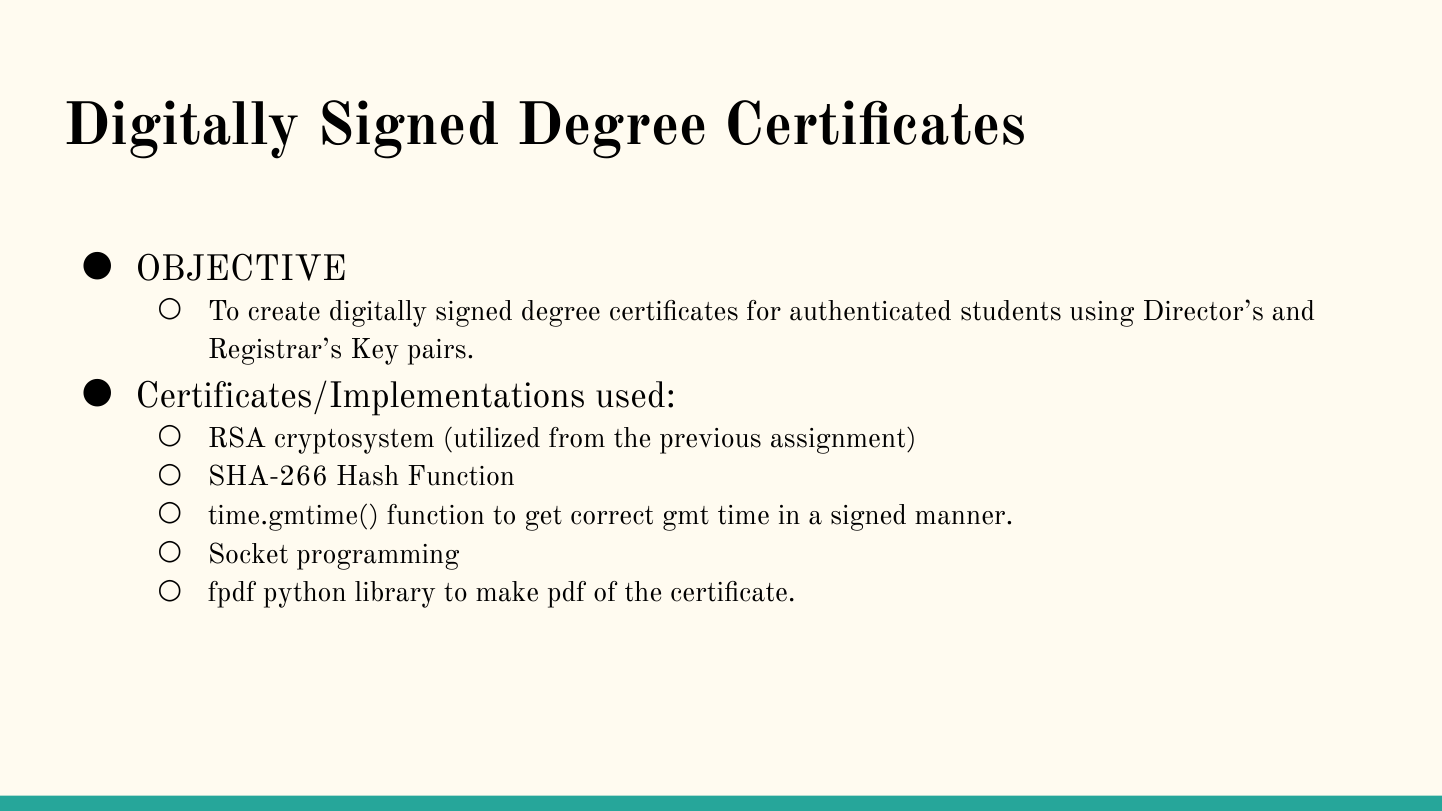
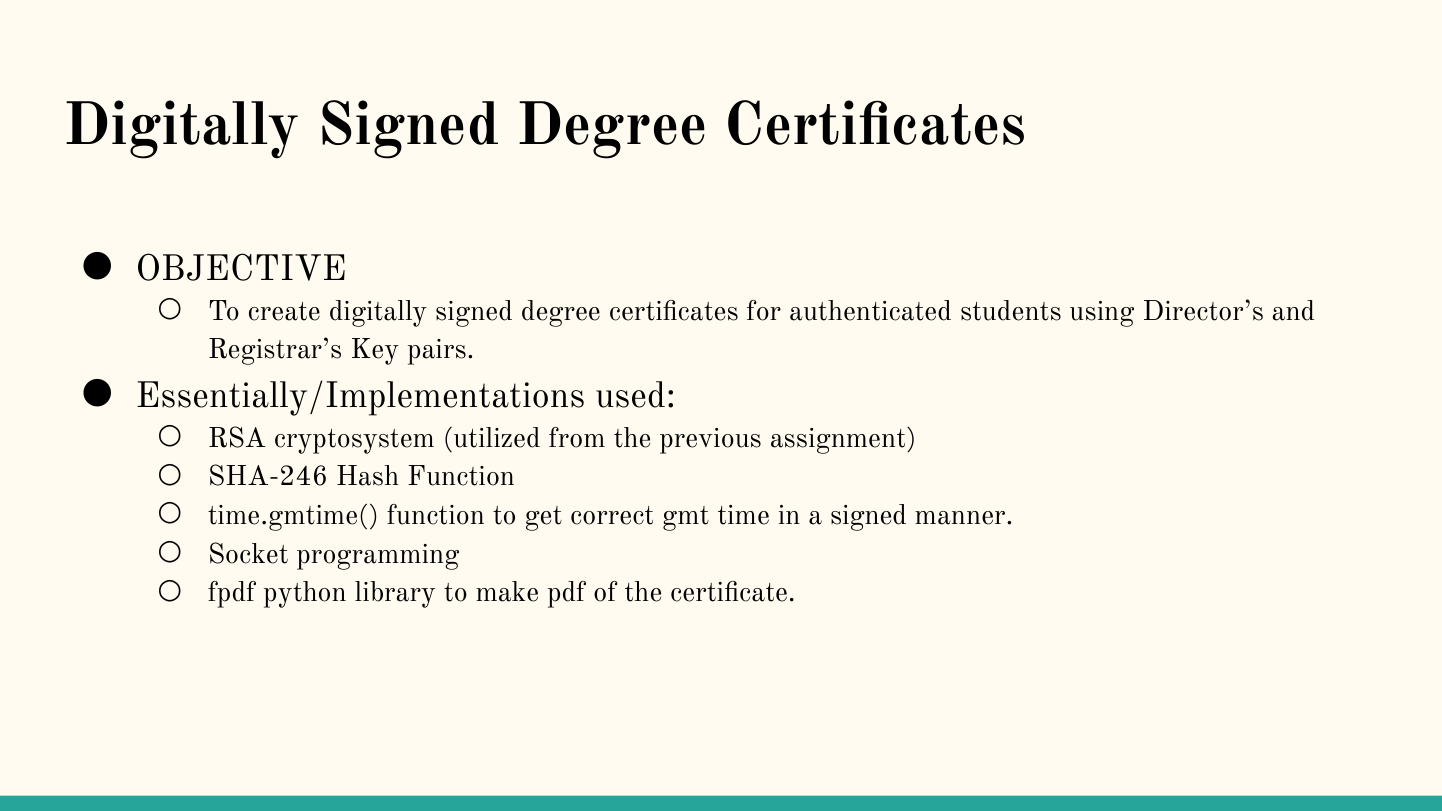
Certificates/Implementations: Certificates/Implementations -> Essentially/Implementations (360, 395)
SHA-266: SHA-266 -> SHA-246 (268, 477)
